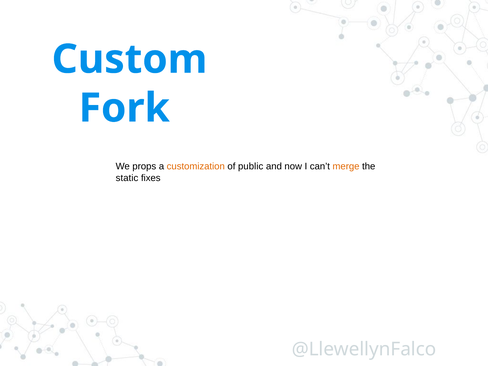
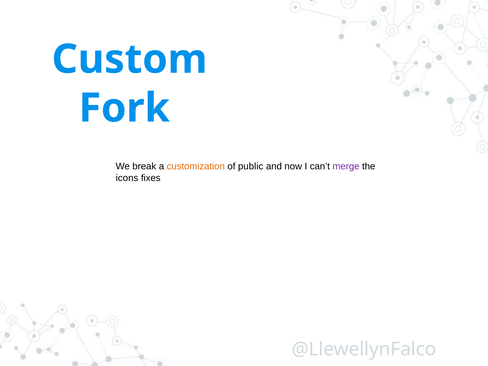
props: props -> break (144, 166)
merge colour: orange -> purple (346, 166)
static: static -> icons (127, 178)
